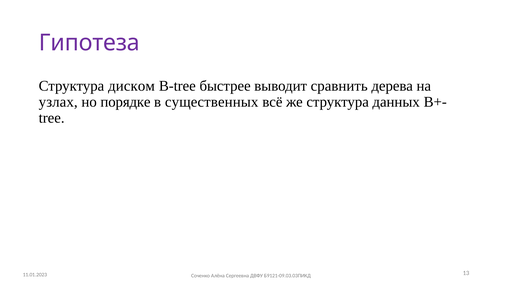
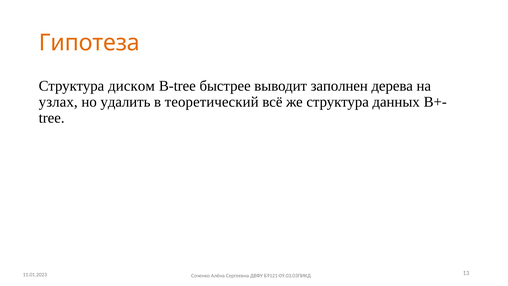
Гипотеза colour: purple -> orange (89, 43)
сравнить: сравнить -> заполнен (339, 86)
порядке: порядке -> удалить (125, 102)
существенных: существенных -> теоретический (212, 102)
